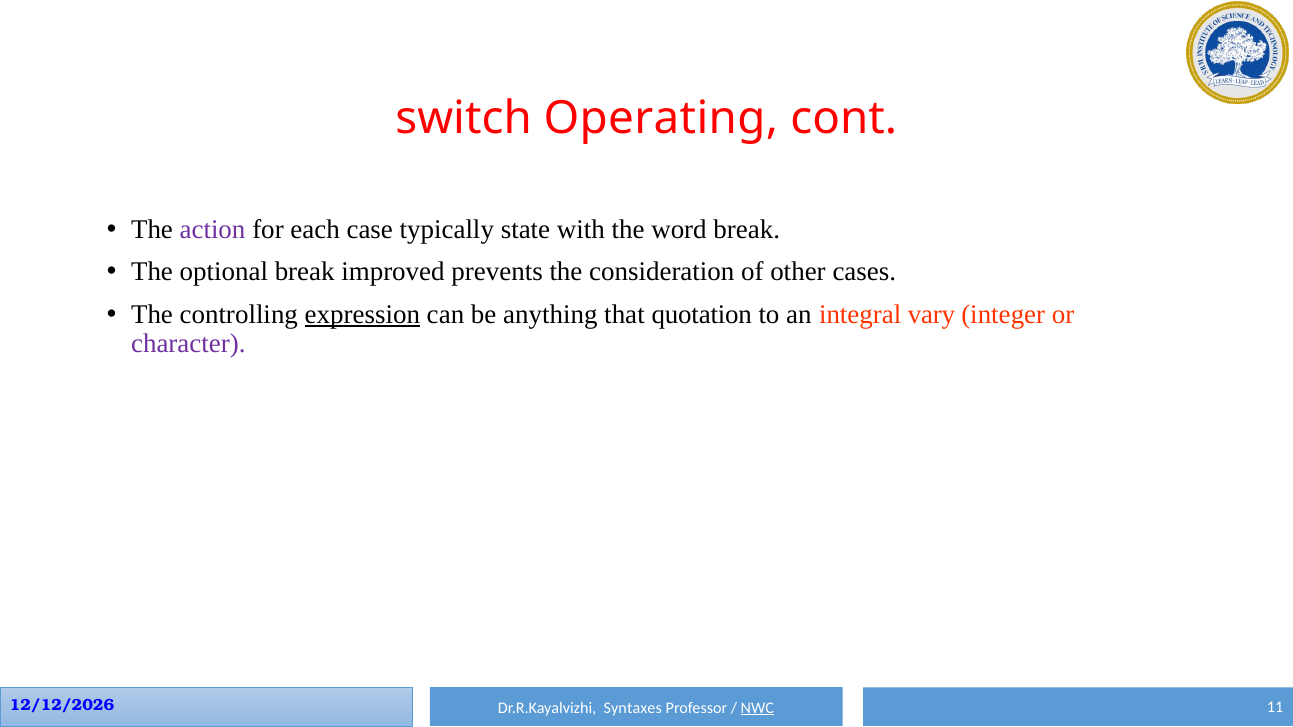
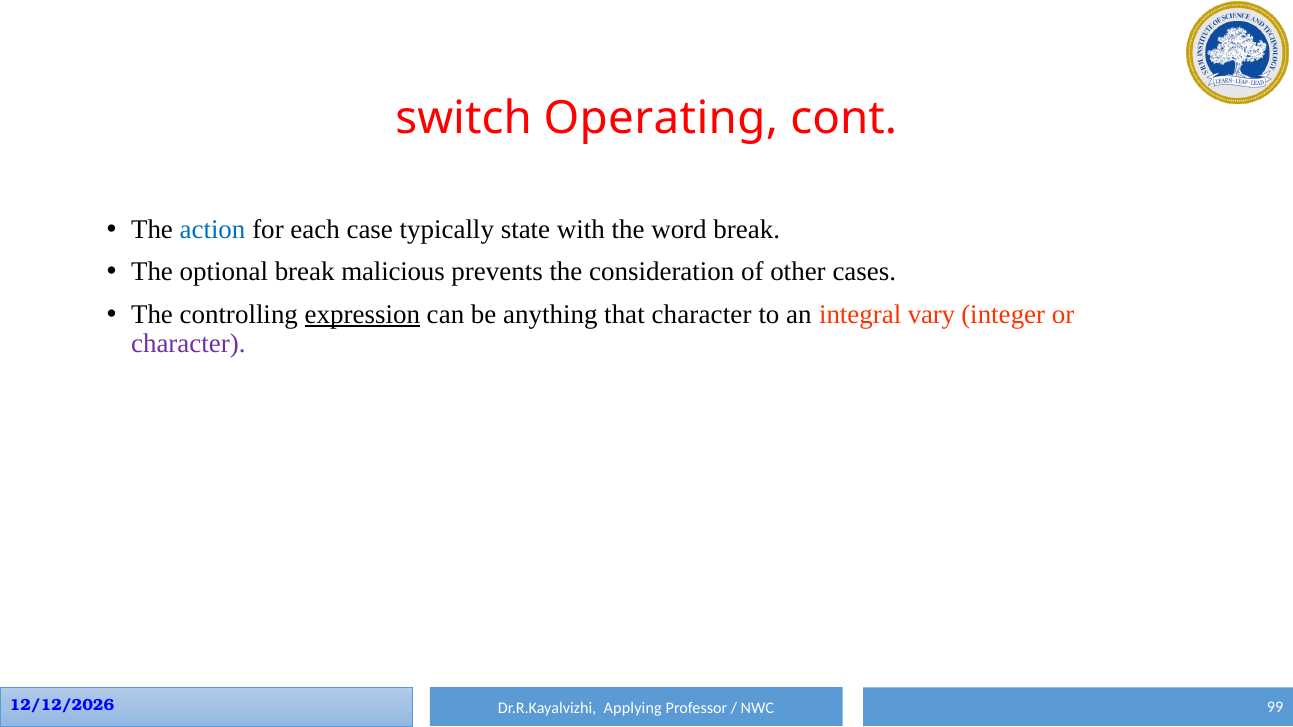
action colour: purple -> blue (213, 229)
improved: improved -> malicious (393, 272)
that quotation: quotation -> character (702, 314)
11: 11 -> 99 (1275, 708)
Syntaxes: Syntaxes -> Applying (633, 708)
NWC underline: present -> none (757, 708)
